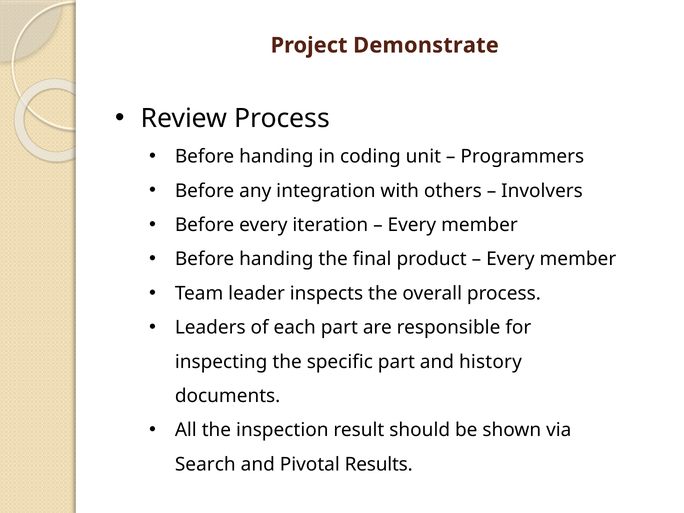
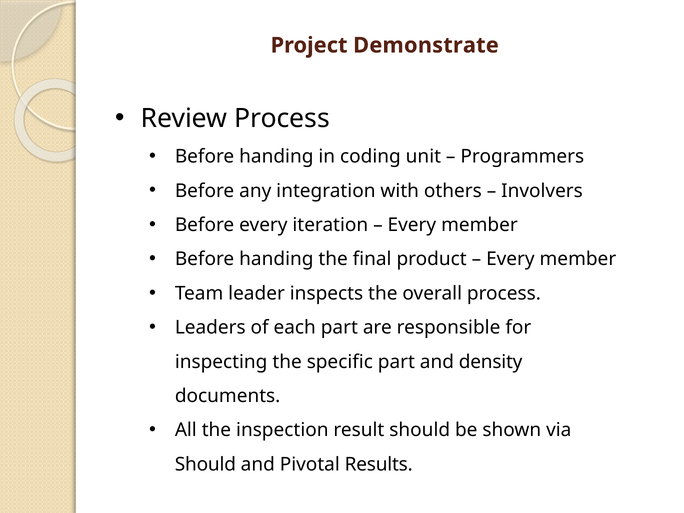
history: history -> density (491, 362)
Search: Search -> Should (205, 464)
